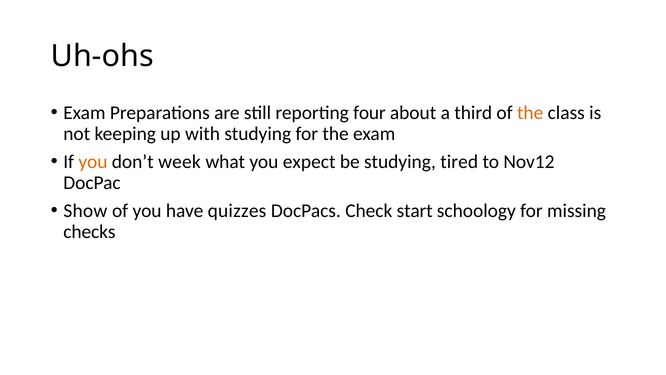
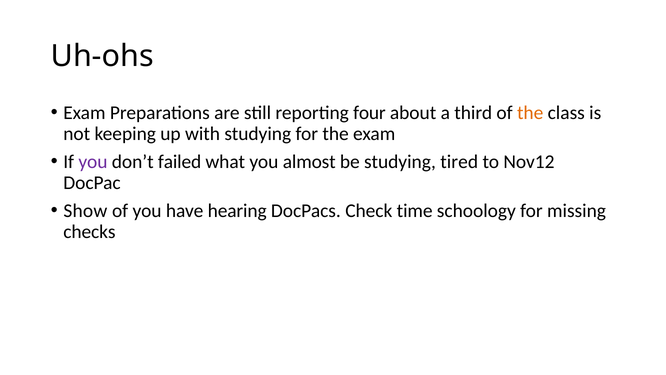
you colour: orange -> purple (93, 162)
week: week -> failed (180, 162)
expect: expect -> almost (309, 162)
quizzes: quizzes -> hearing (237, 210)
start: start -> time (415, 210)
